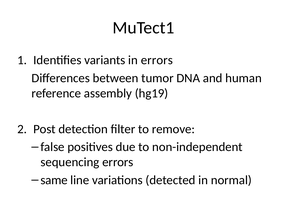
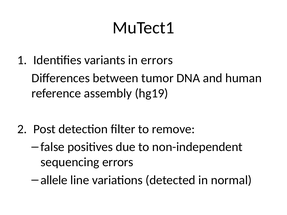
same: same -> allele (54, 180)
